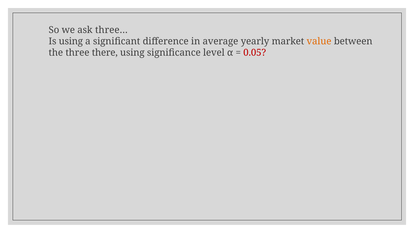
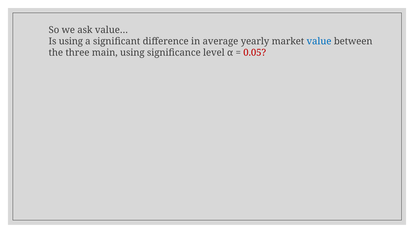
three…: three… -> value… (111, 30)
value colour: orange -> blue (319, 41)
there: there -> main (105, 53)
